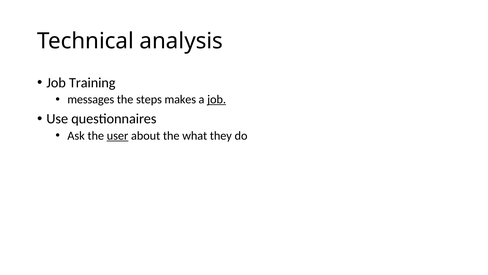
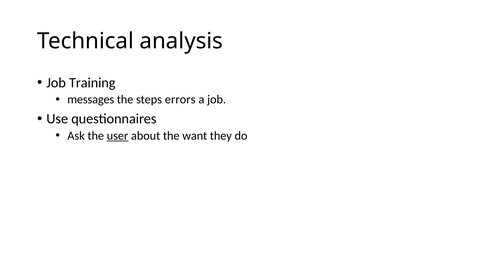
makes: makes -> errors (180, 99)
job underline: present -> none (217, 99)
what: what -> want (195, 135)
